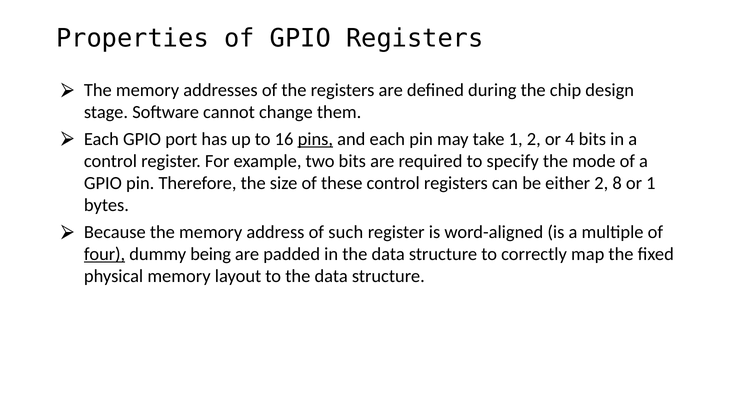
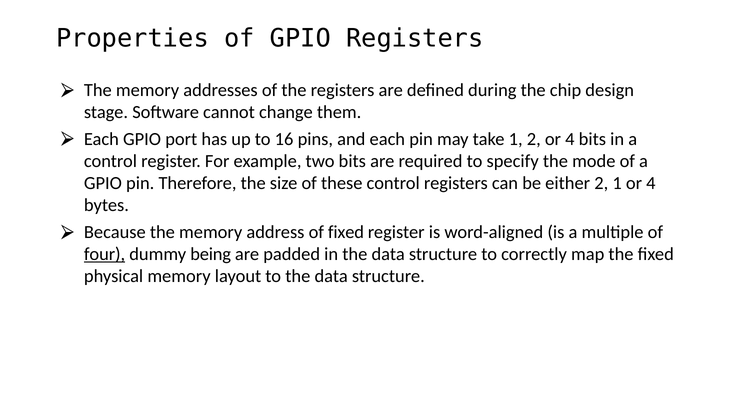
pins underline: present -> none (315, 139)
2 8: 8 -> 1 (617, 183)
1: 1 -> 4 (651, 183)
of such: such -> fixed (346, 232)
